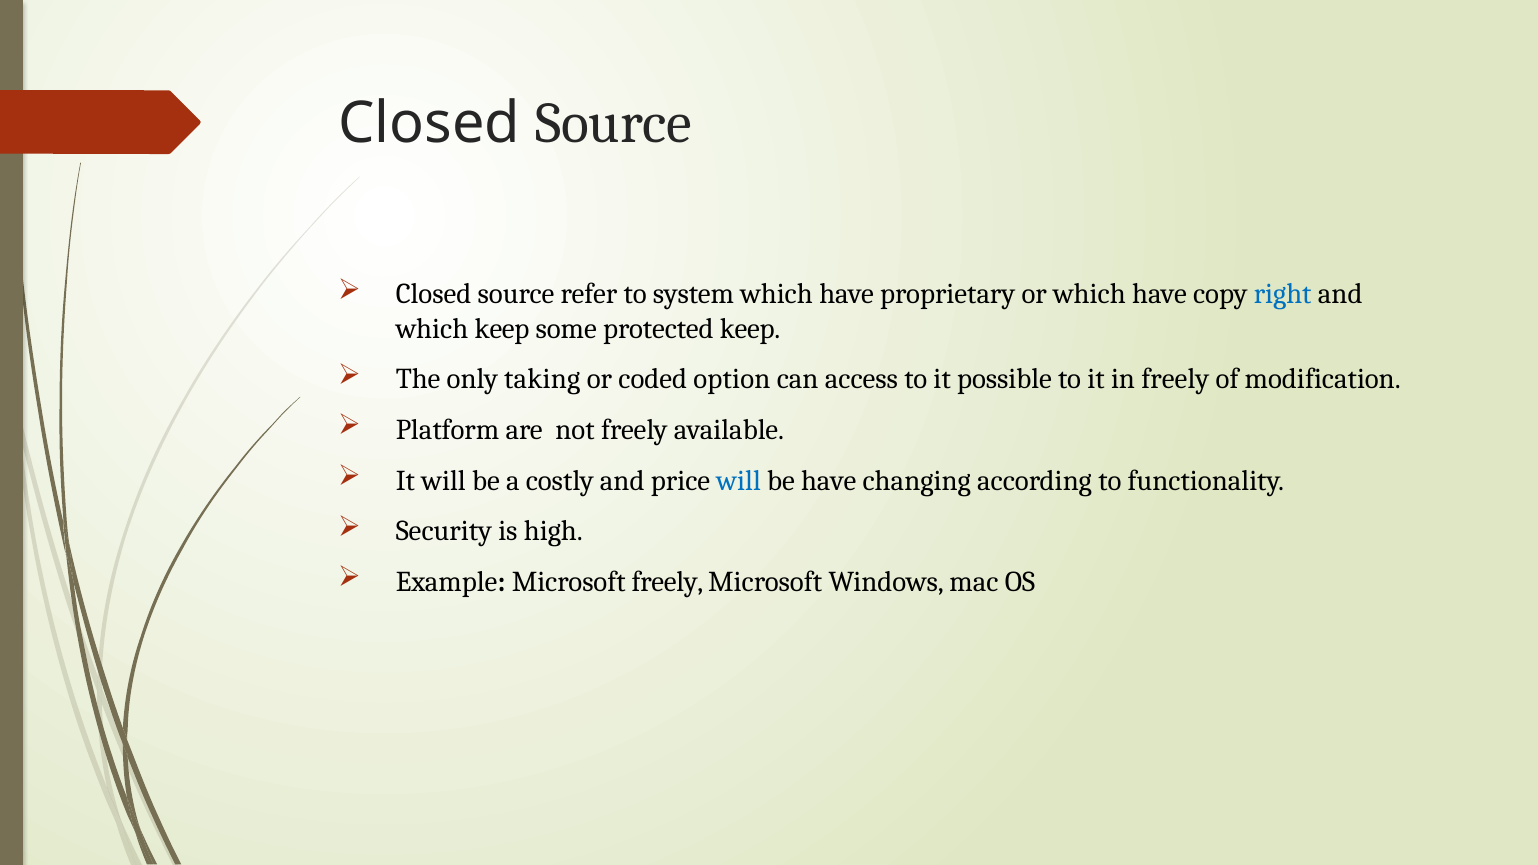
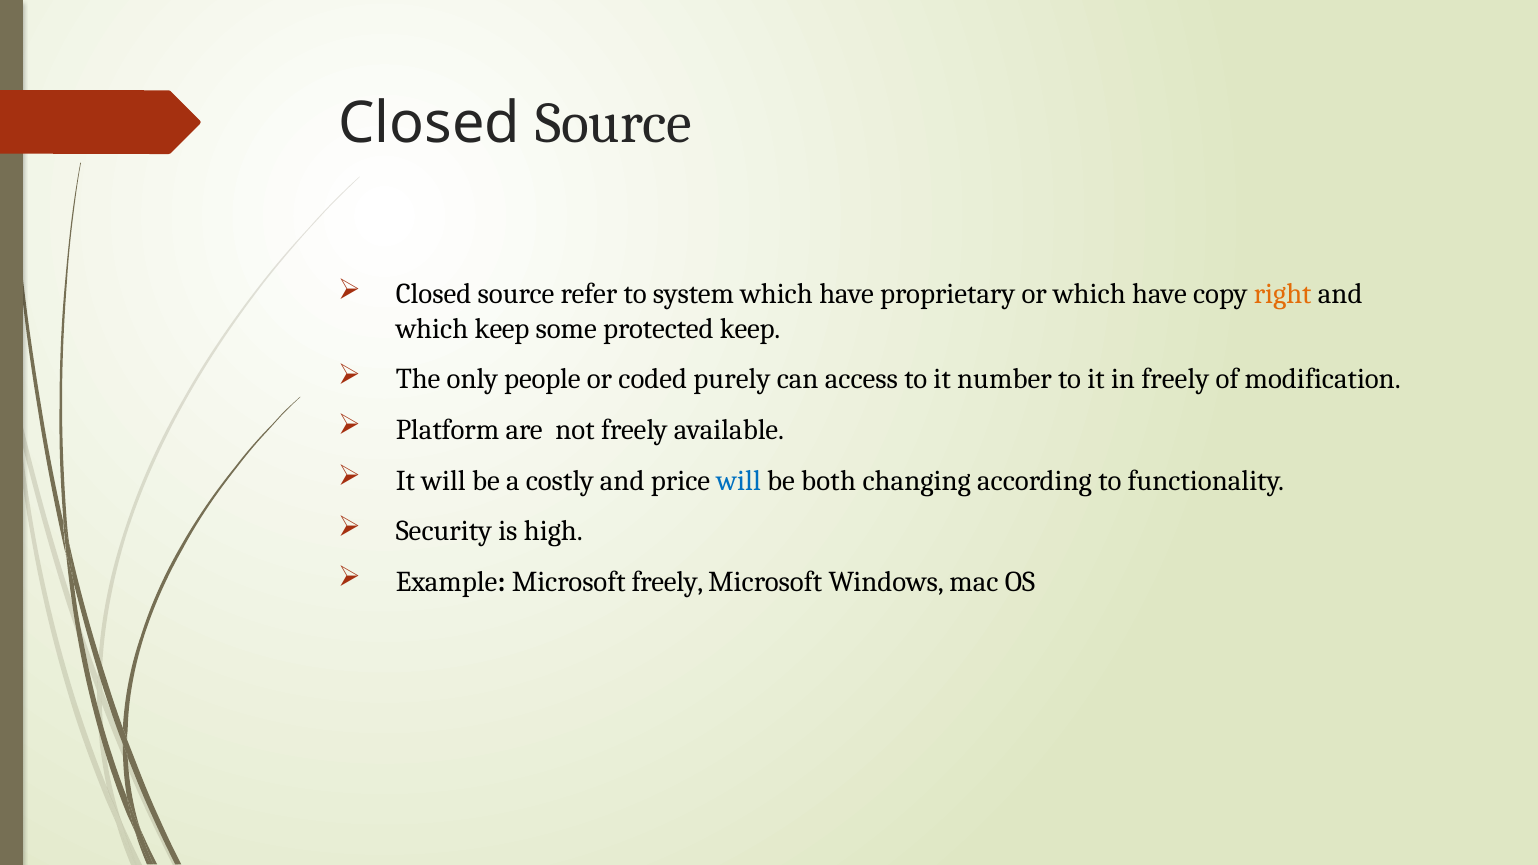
right colour: blue -> orange (1283, 294)
taking: taking -> people (542, 379)
option: option -> purely (732, 379)
possible: possible -> number (1004, 379)
be have: have -> both (829, 481)
